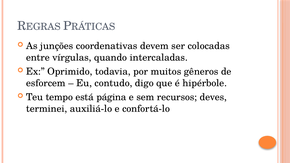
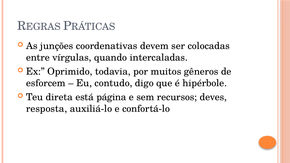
tempo: tempo -> direta (59, 97)
terminei: terminei -> resposta (47, 109)
